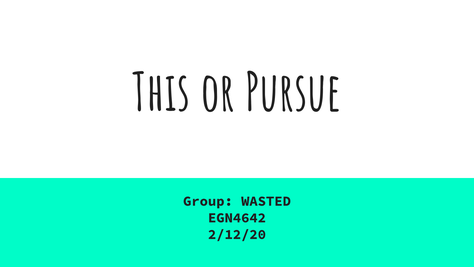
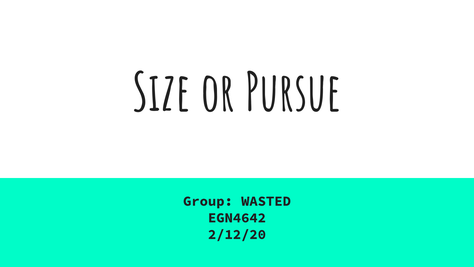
This: This -> Size (162, 94)
